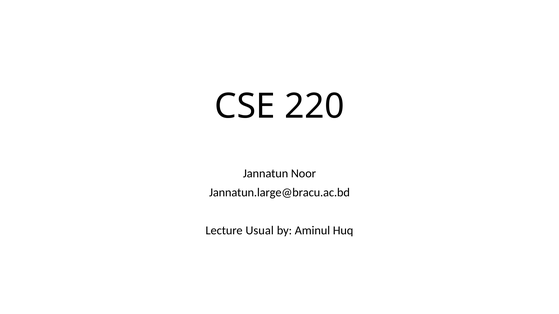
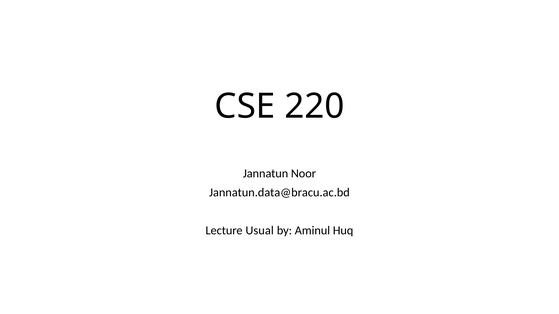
Jannatun.large@bracu.ac.bd: Jannatun.large@bracu.ac.bd -> Jannatun.data@bracu.ac.bd (279, 193)
